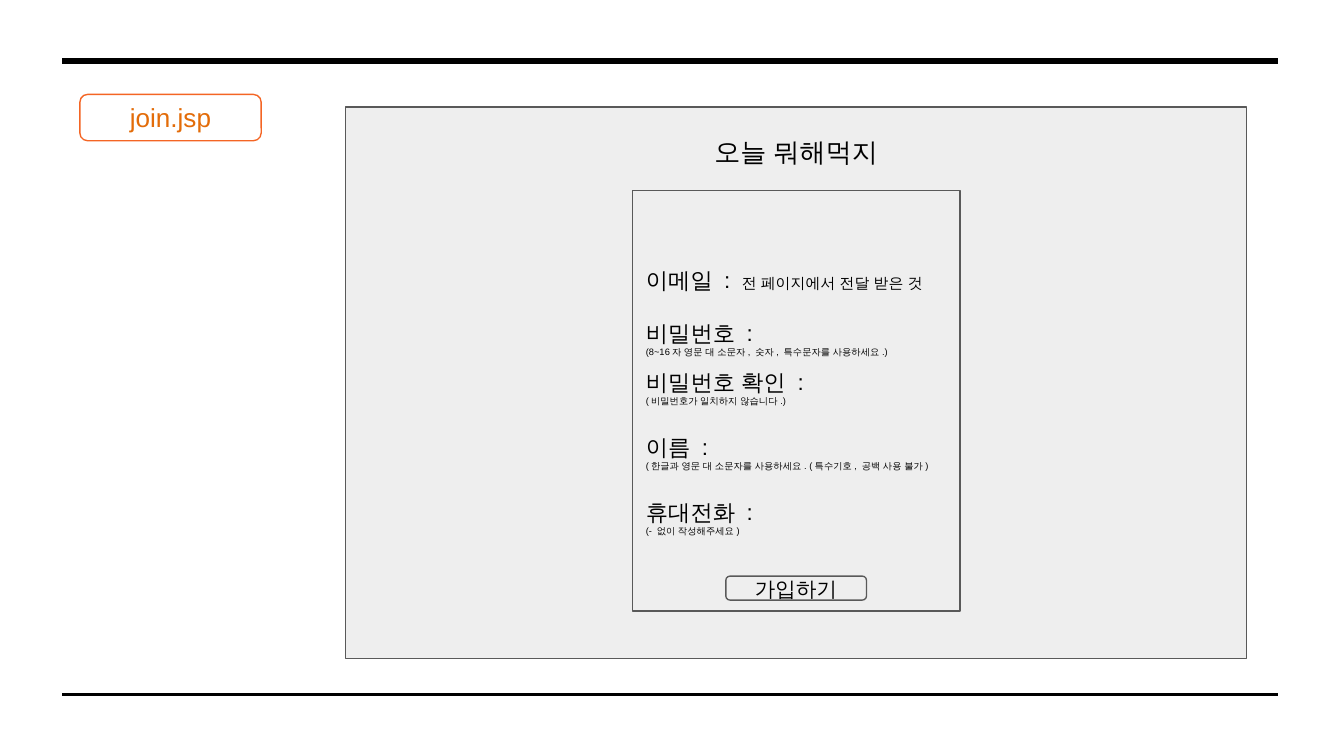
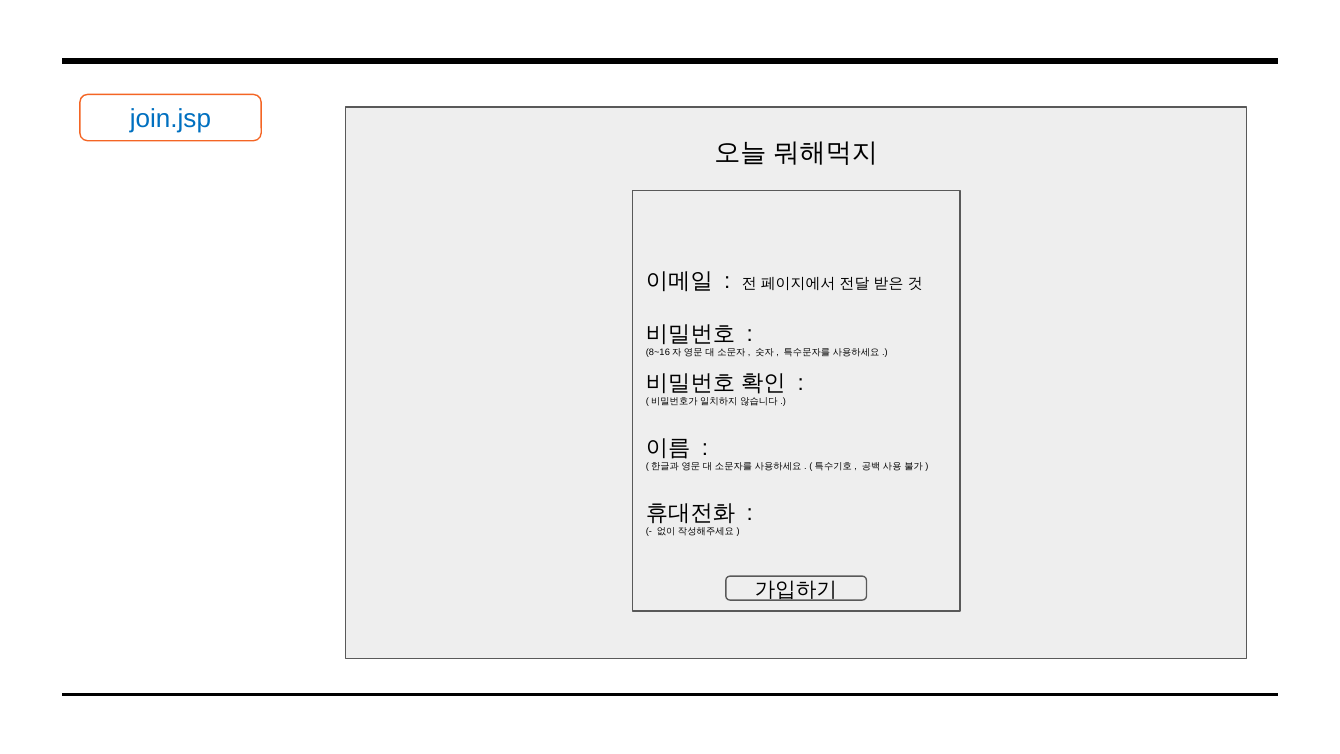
join.jsp colour: orange -> blue (170, 119)
